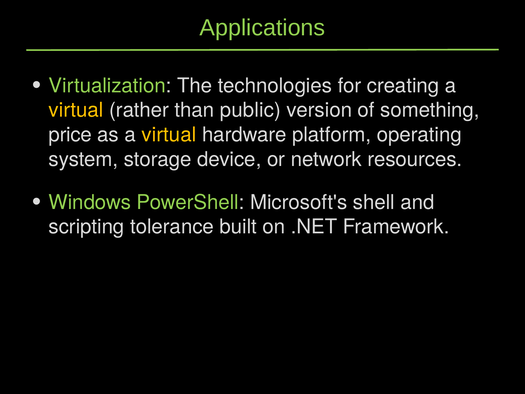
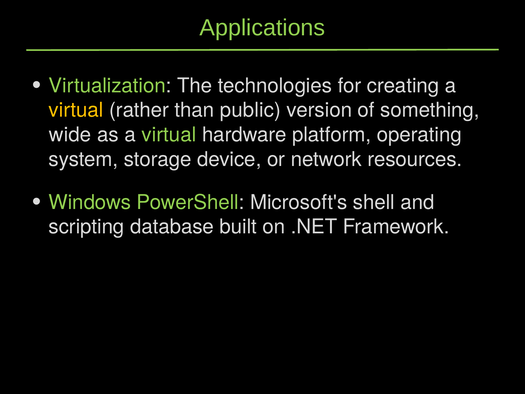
price: price -> wide (70, 135)
virtual colour: yellow -> light green (169, 135)
tolerance: tolerance -> database (172, 227)
